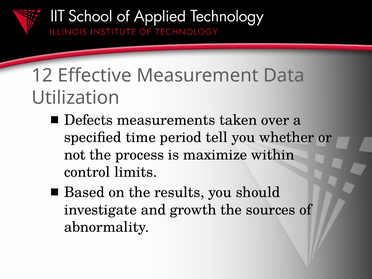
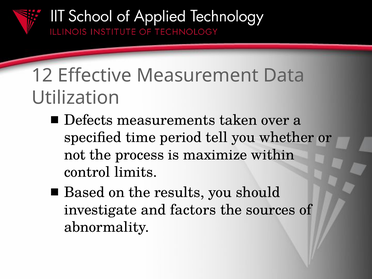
growth: growth -> factors (193, 210)
